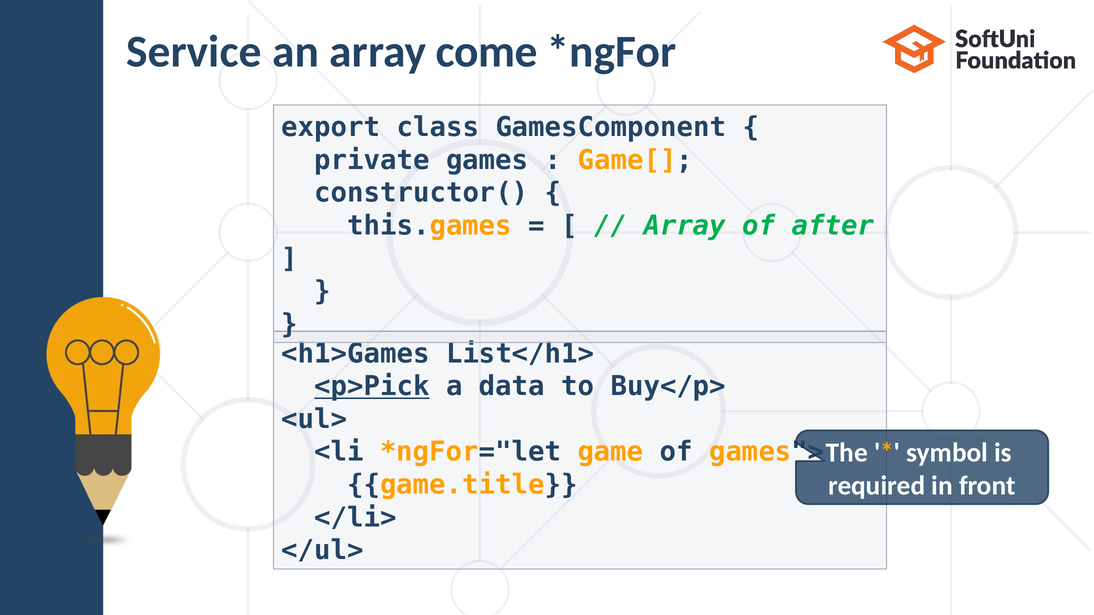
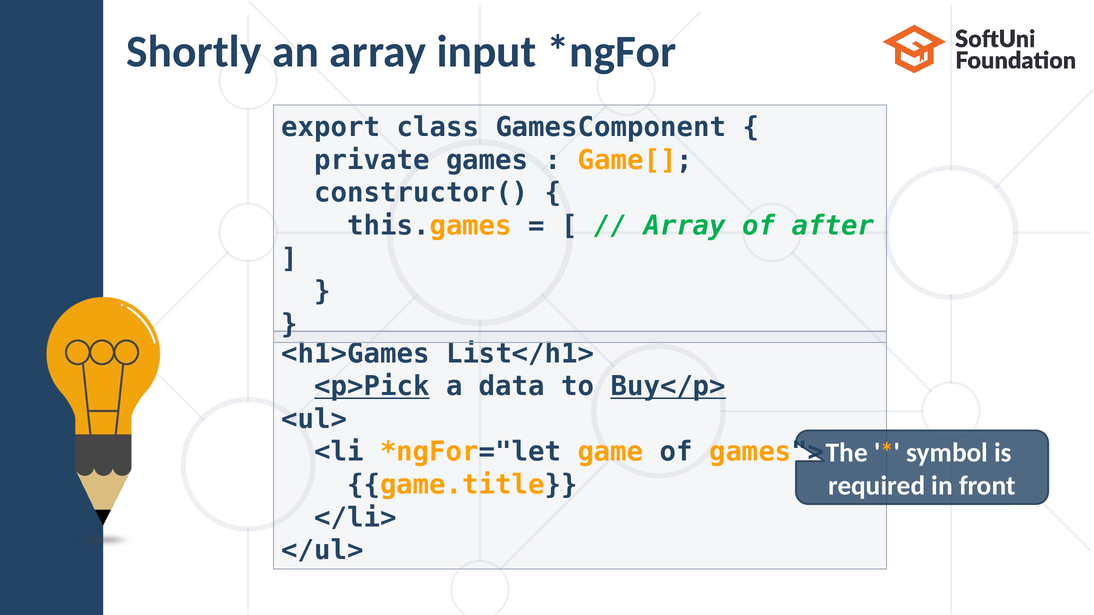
Service: Service -> Shortly (194, 52)
come: come -> input (487, 52)
Buy</p> underline: none -> present (668, 387)
